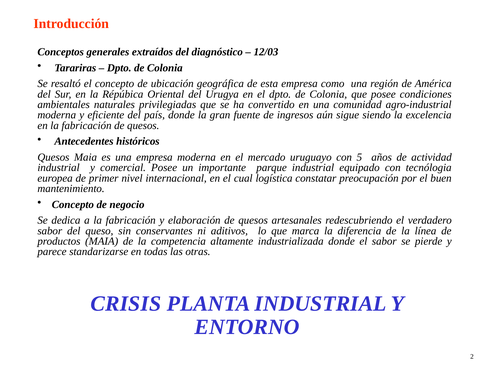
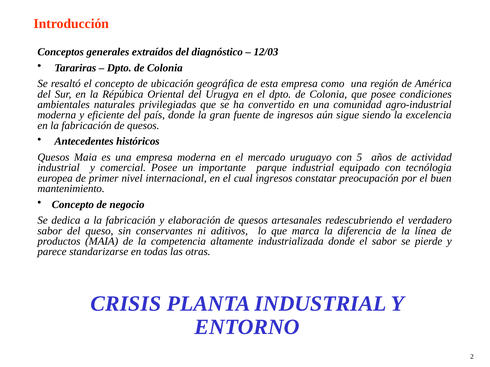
cual logística: logística -> ingresos (274, 178)
